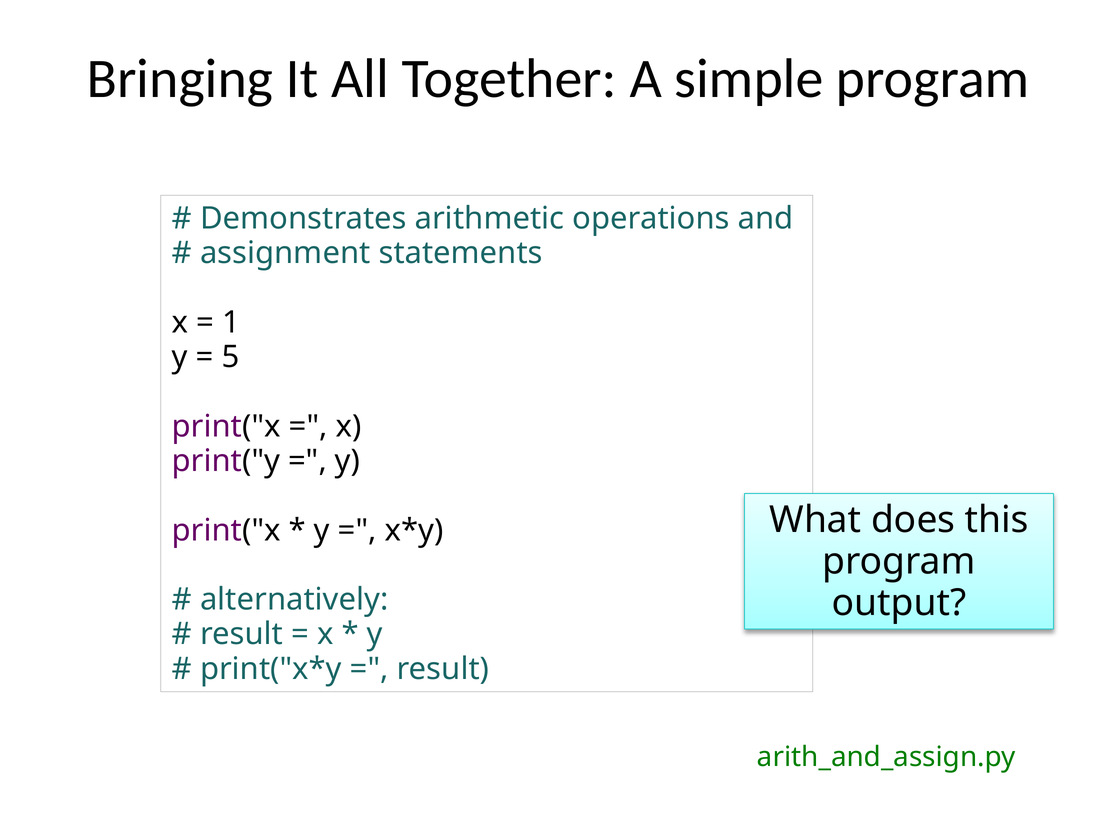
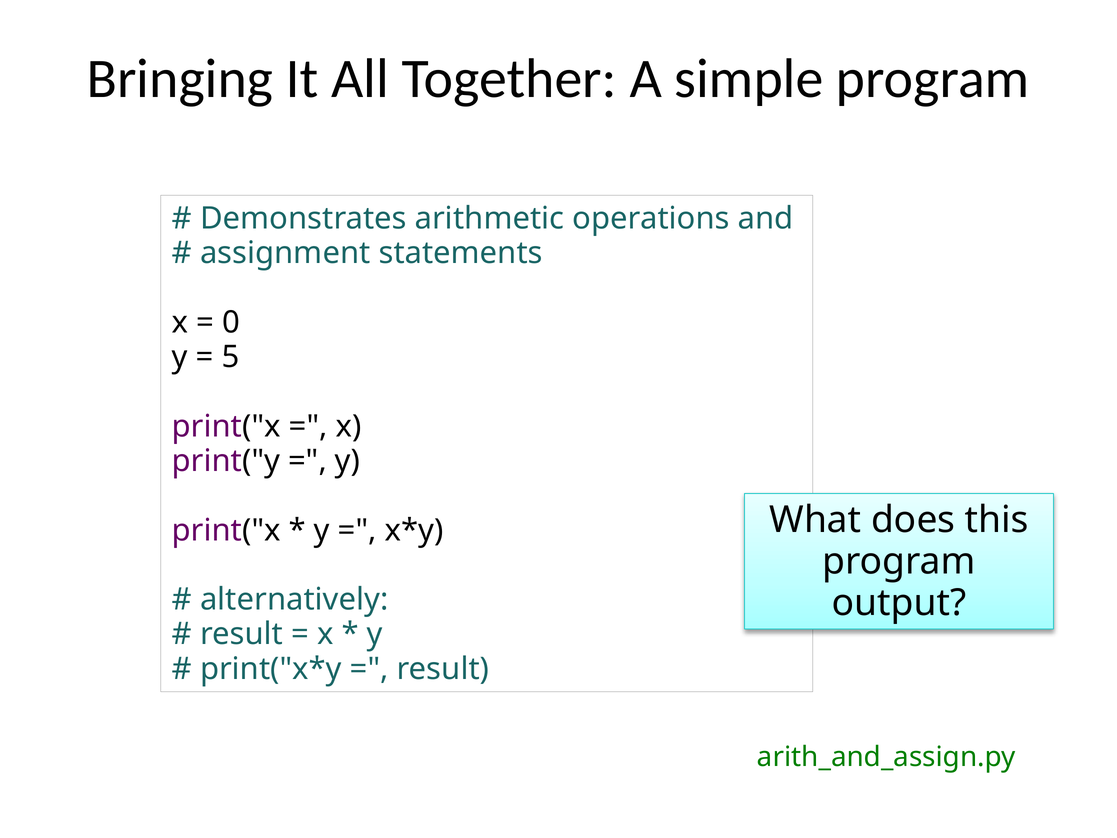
1: 1 -> 0 (231, 322)
